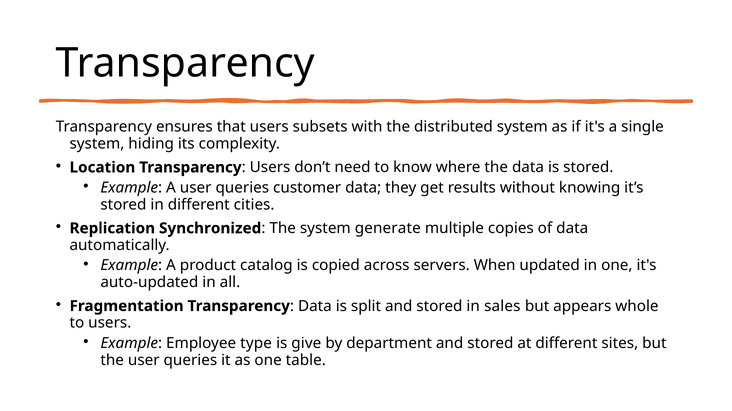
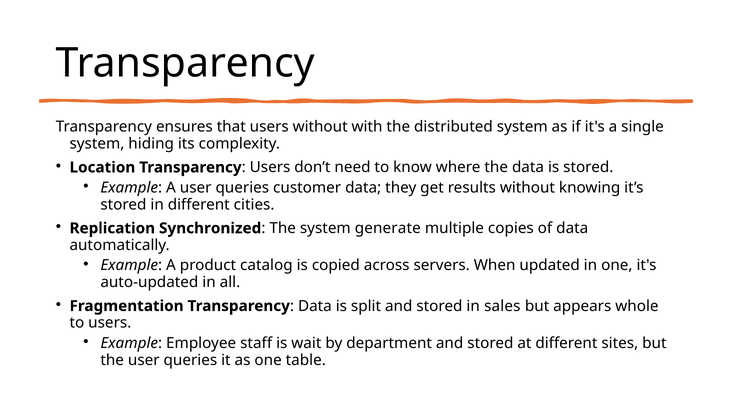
users subsets: subsets -> without (320, 127)
type: type -> staff (256, 344)
give: give -> wait (306, 344)
